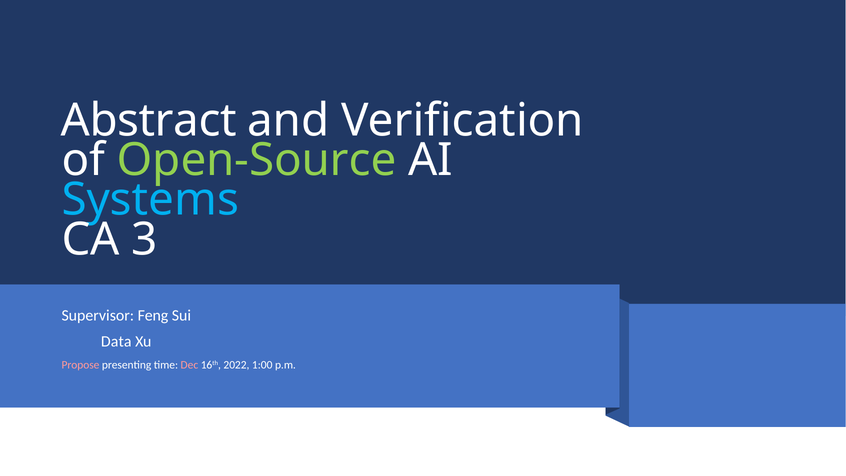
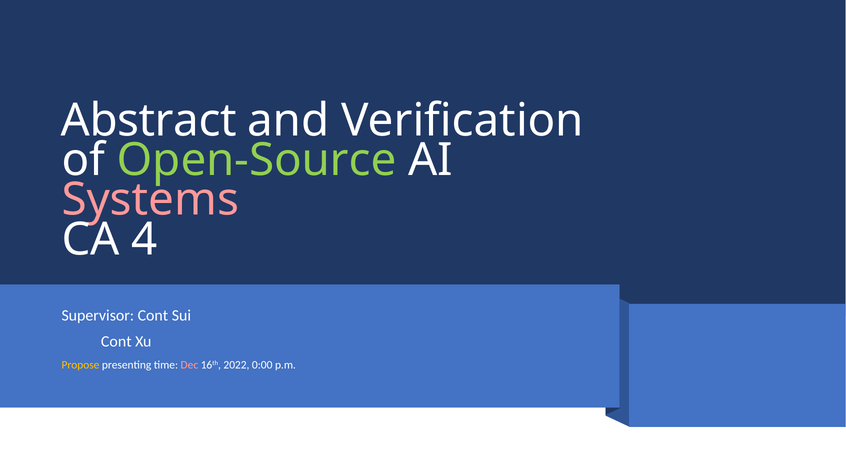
Systems colour: light blue -> pink (150, 200)
3: 3 -> 4 (145, 239)
Supervisor Feng: Feng -> Cont (153, 315)
Data: Data -> Cont (116, 341)
Propose colour: pink -> yellow (80, 365)
1:00: 1:00 -> 0:00 (262, 365)
